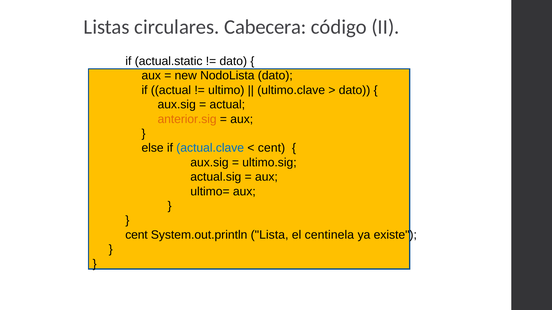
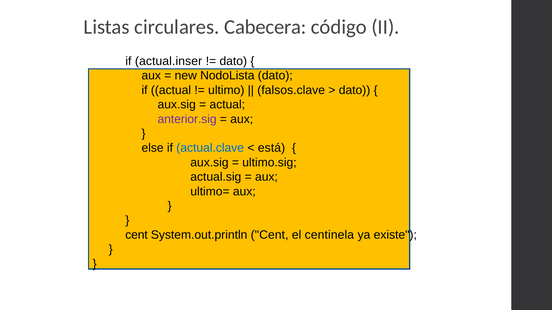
actual.static: actual.static -> actual.inser (169, 61)
ultimo.clave: ultimo.clave -> falsos.clave (291, 90)
anterior.sig colour: orange -> purple (187, 119)
cent: cent -> está (272, 148)
System.out.println Lista: Lista -> Cent (270, 235)
